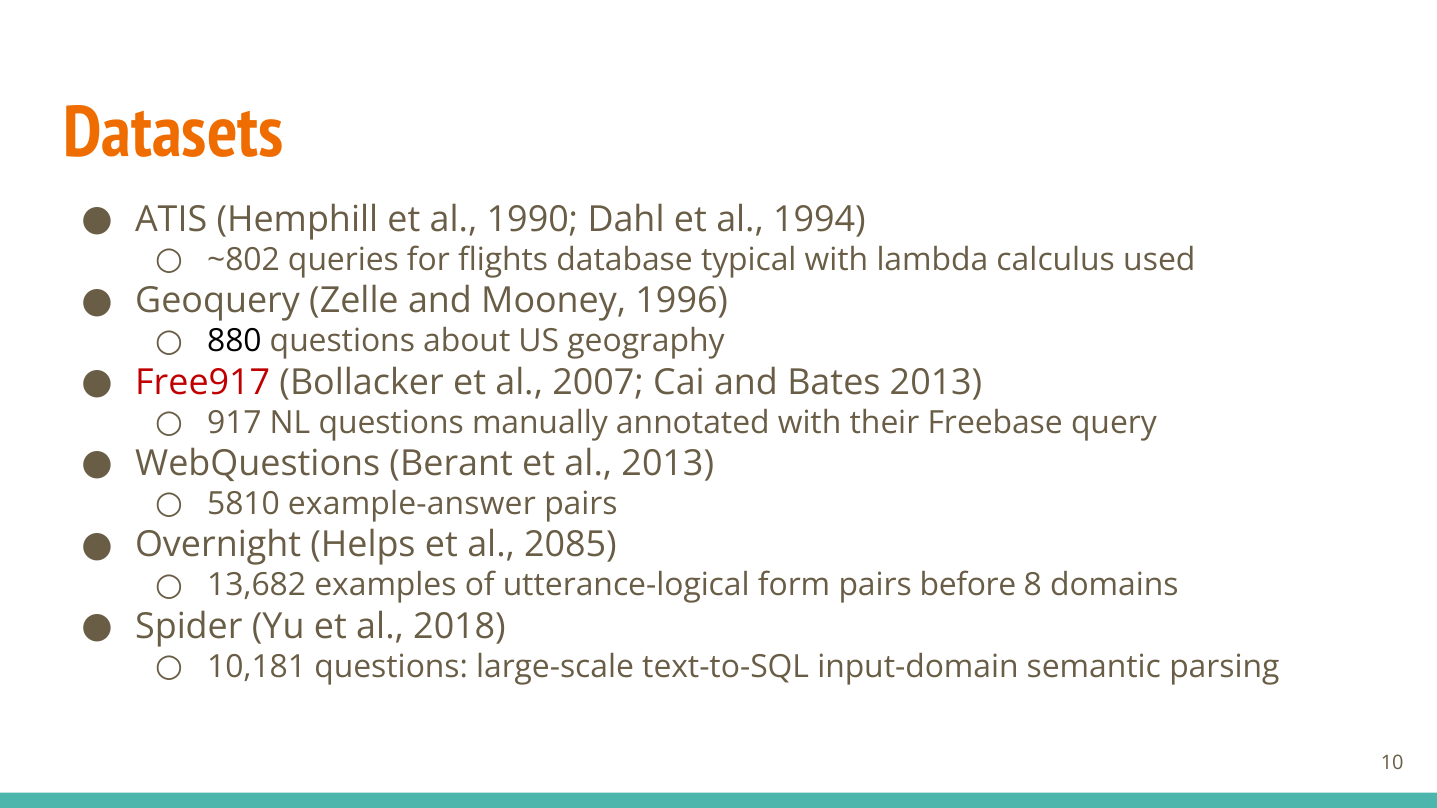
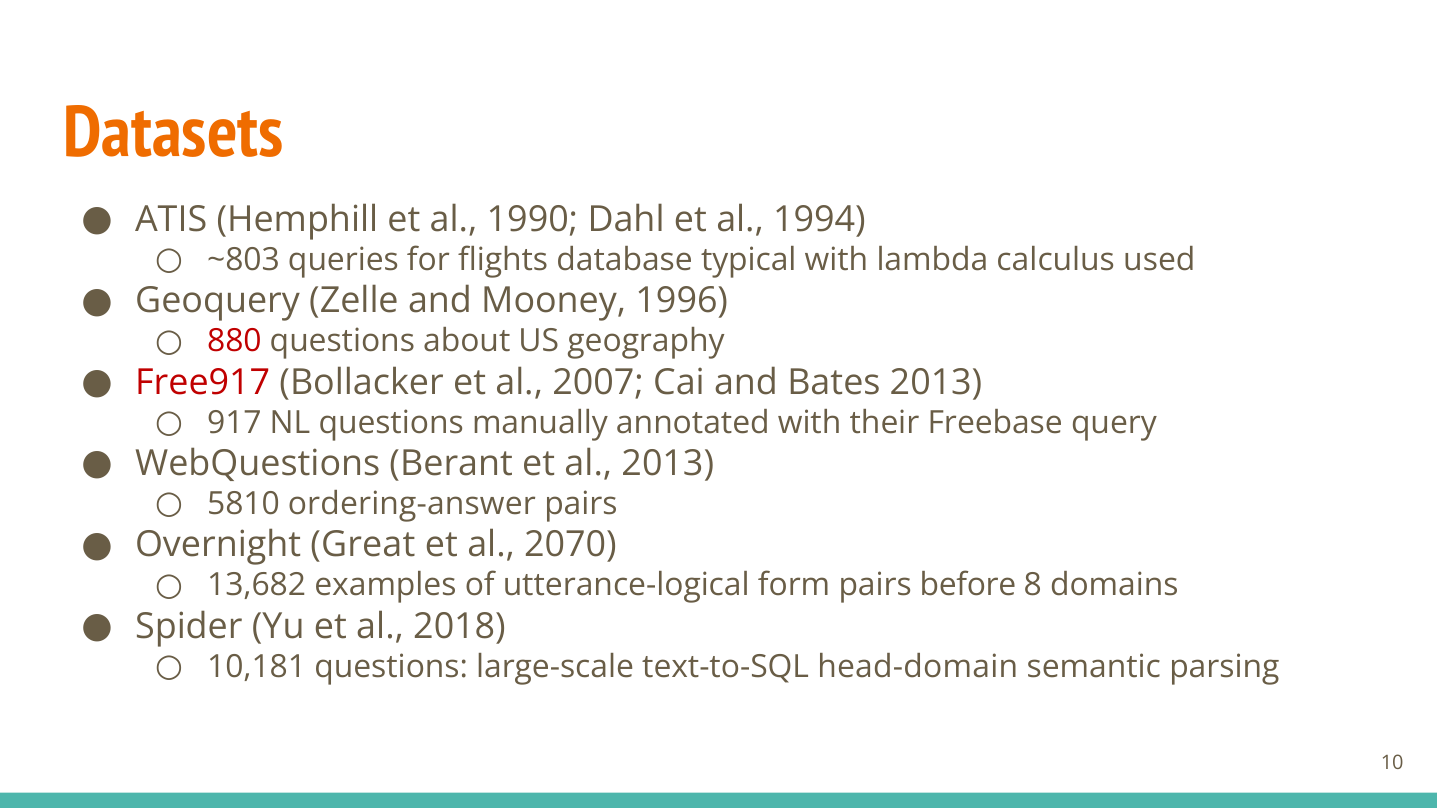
~802: ~802 -> ~803 (243, 260)
880 colour: black -> red (234, 341)
example-answer: example-answer -> ordering-answer (412, 504)
Helps: Helps -> Great (363, 545)
2085: 2085 -> 2070 (571, 545)
input-domain: input-domain -> head-domain (918, 667)
